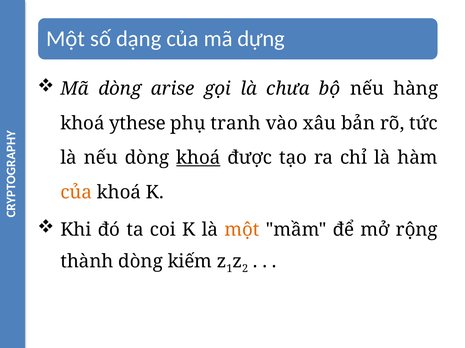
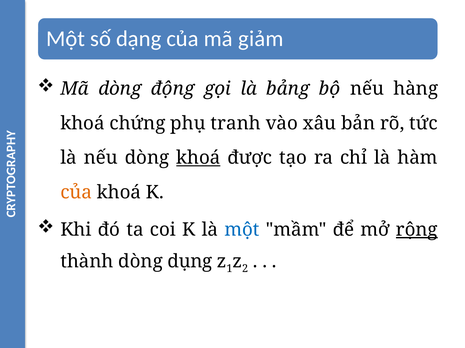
dựng: dựng -> giảm (261, 39)
arise: arise -> động (173, 89)
chưa: chưa -> bảng (288, 89)
ythese: ythese -> chứng (137, 124)
một colour: orange -> blue (242, 230)
rộng underline: none -> present (417, 230)
kiếm: kiếm -> dụng (190, 262)
